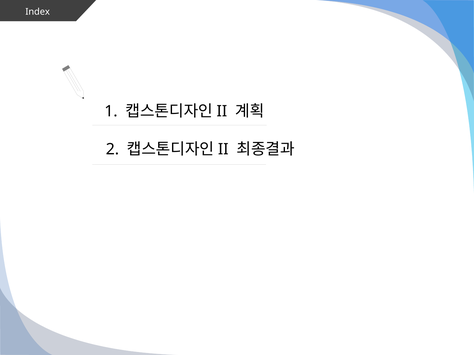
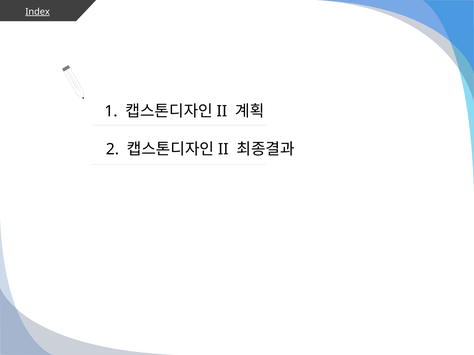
Index underline: none -> present (38, 12)
